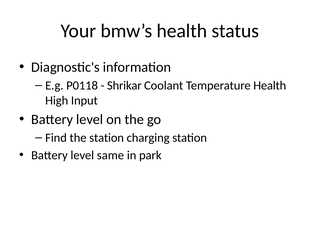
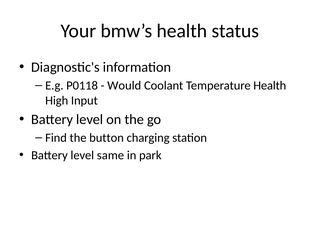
Shrikar: Shrikar -> Would (124, 86)
the station: station -> button (107, 138)
